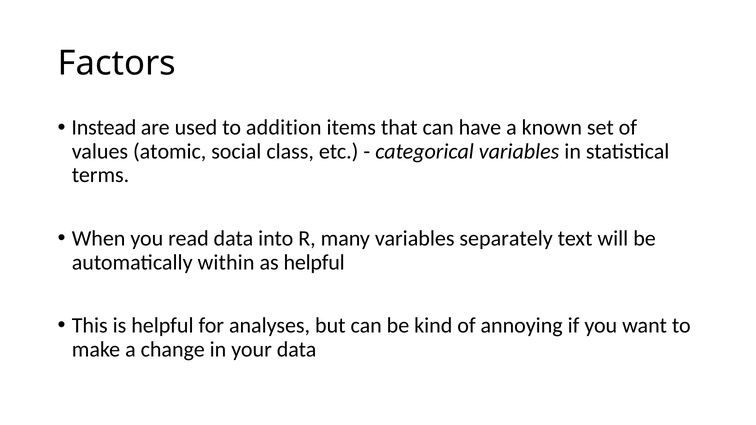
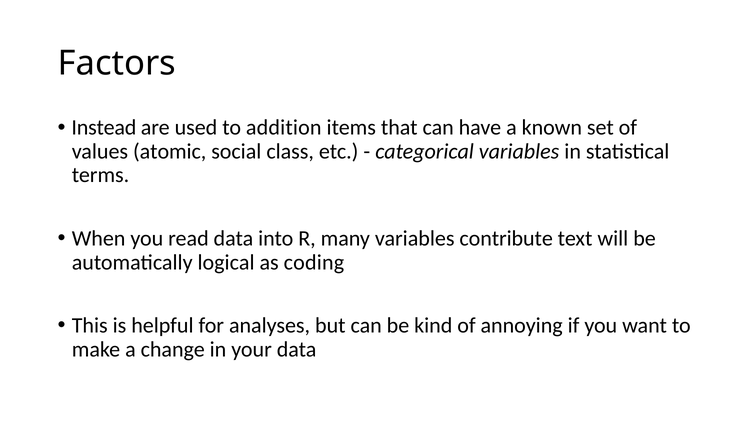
separately: separately -> contribute (506, 239)
within: within -> logical (226, 262)
as helpful: helpful -> coding (314, 262)
